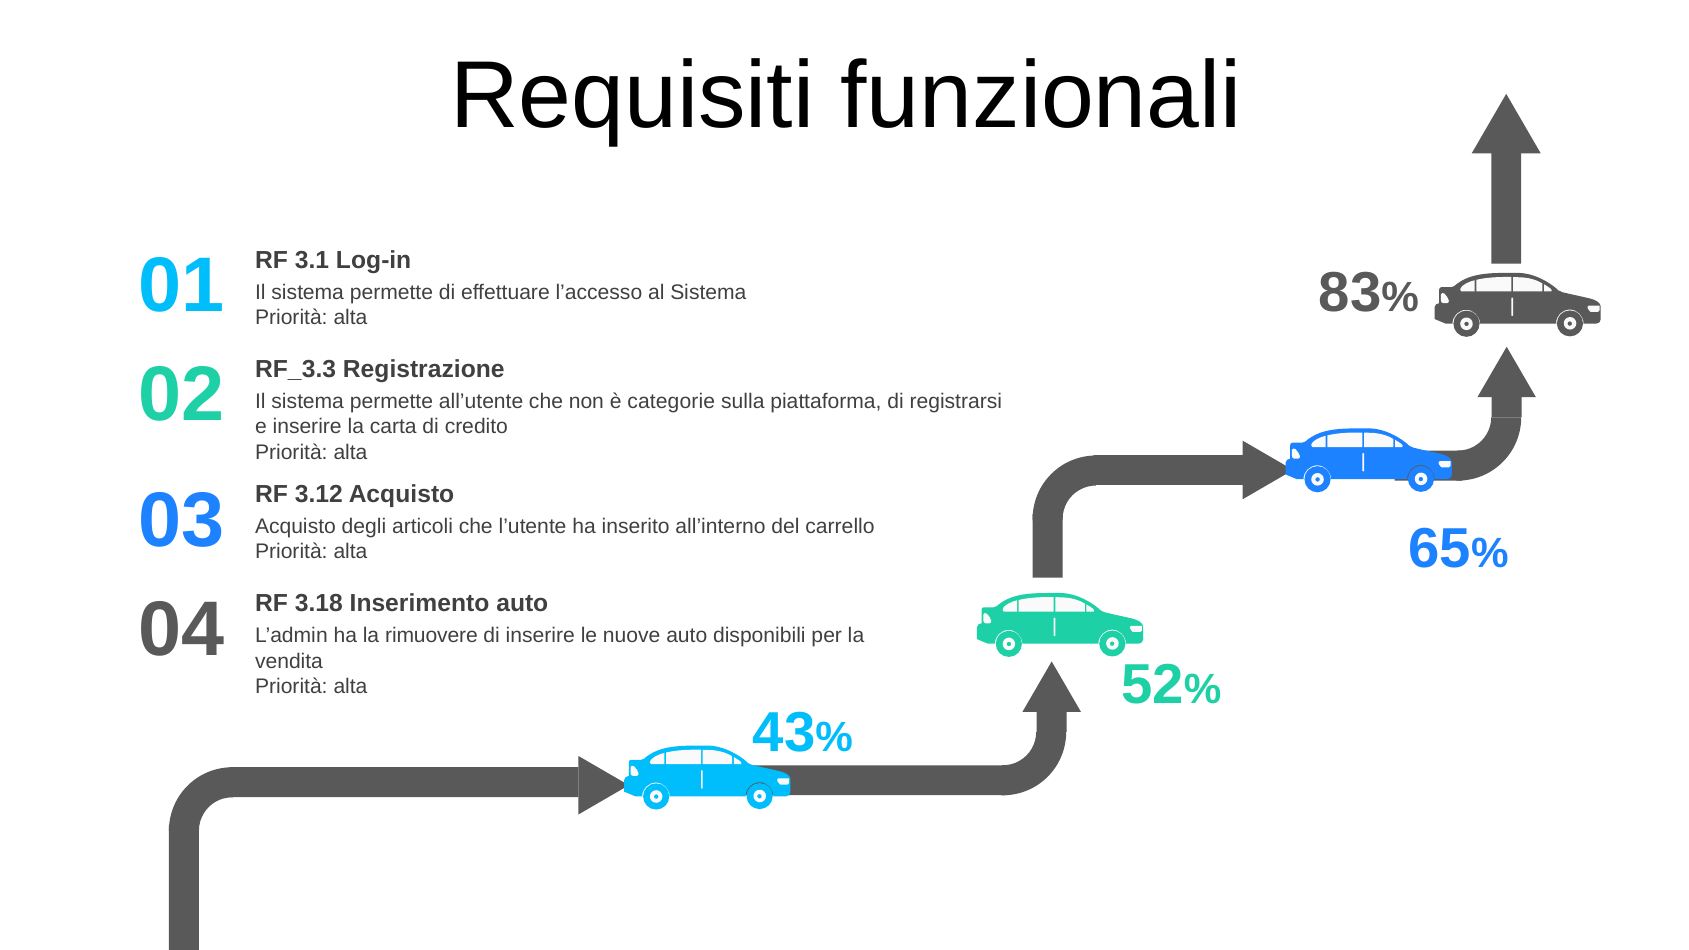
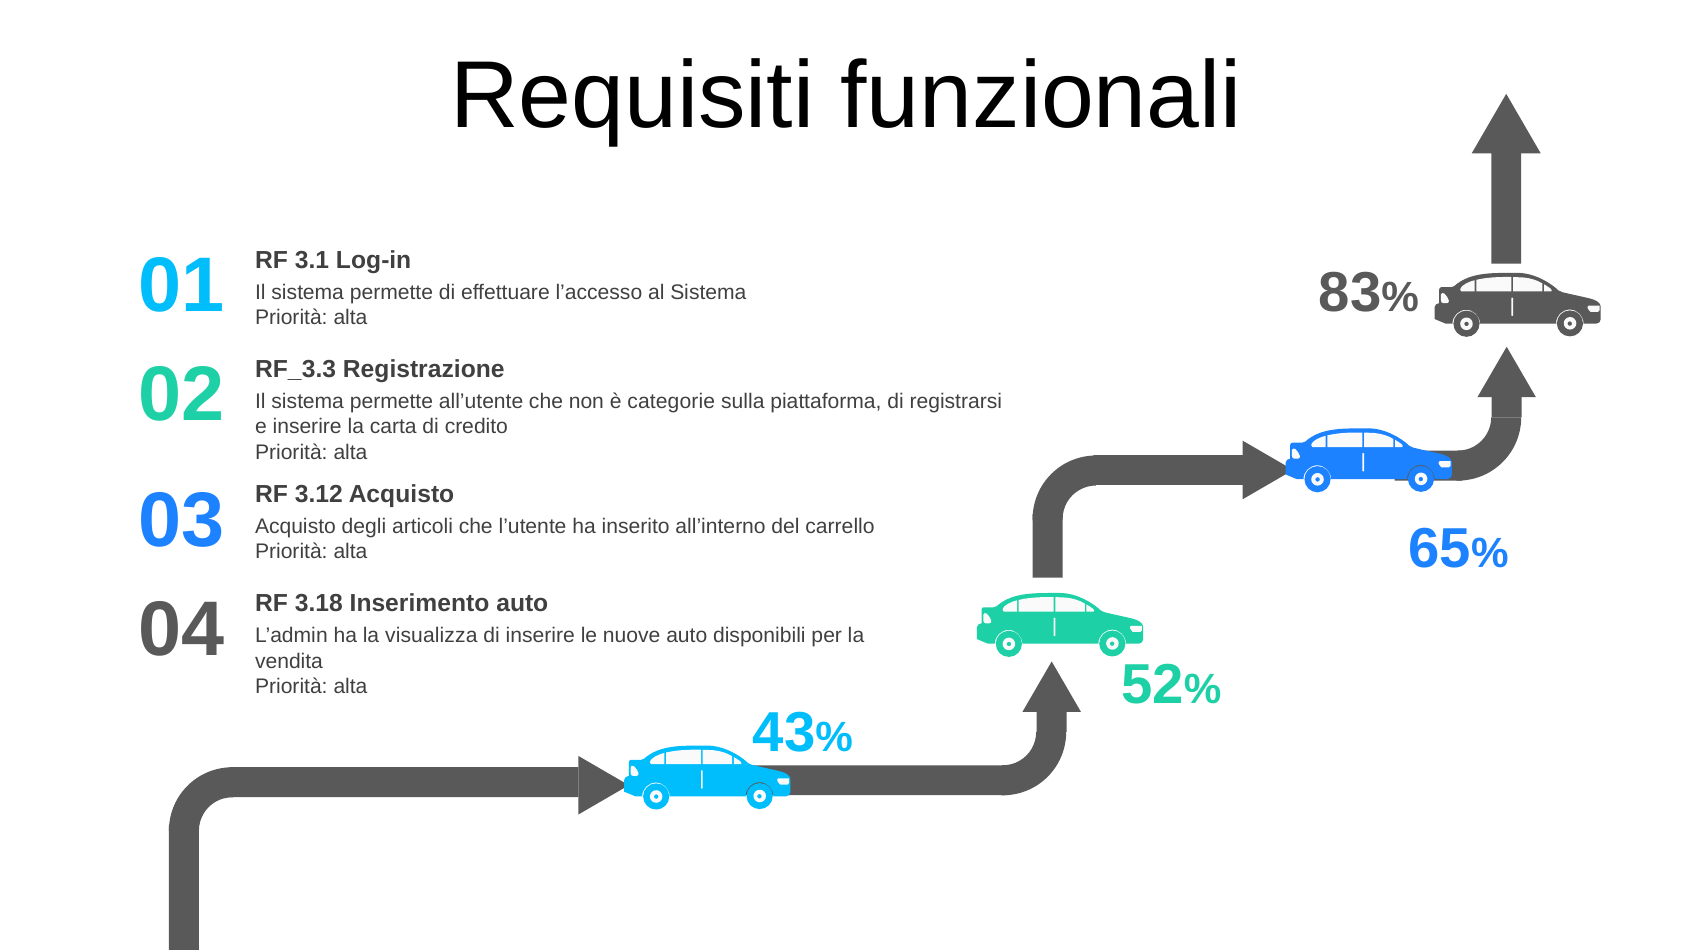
rimuovere: rimuovere -> visualizza (431, 636)
